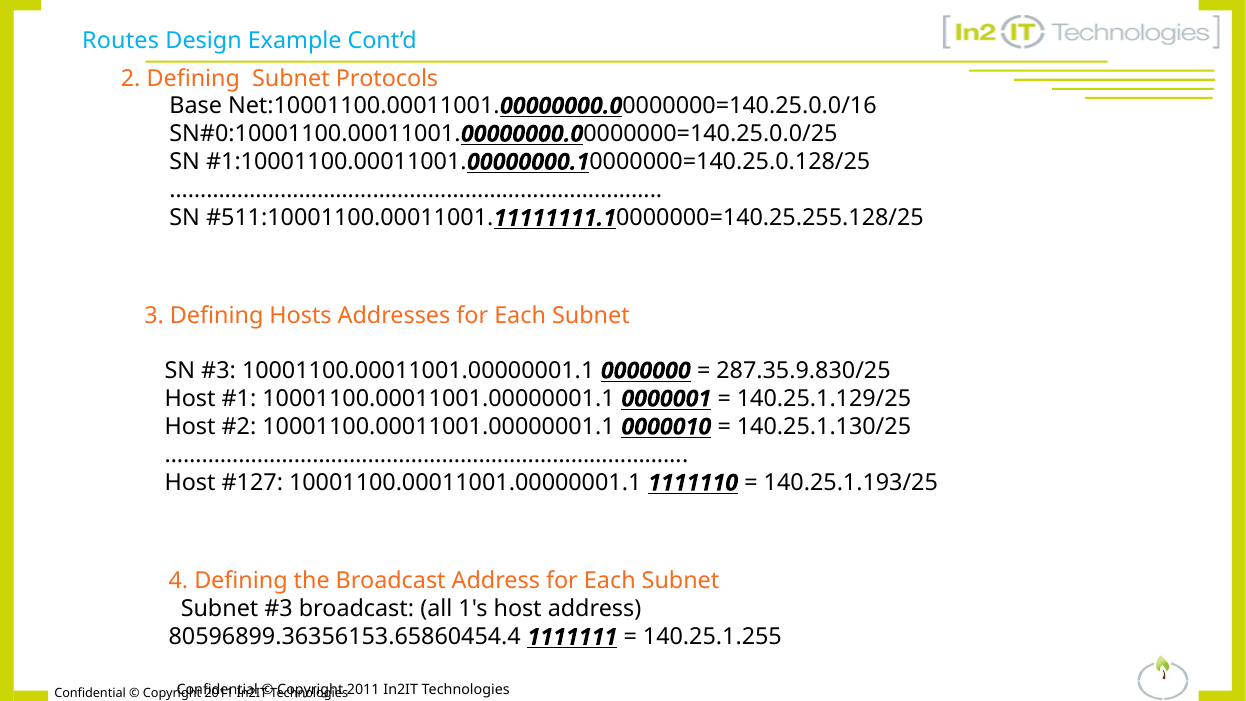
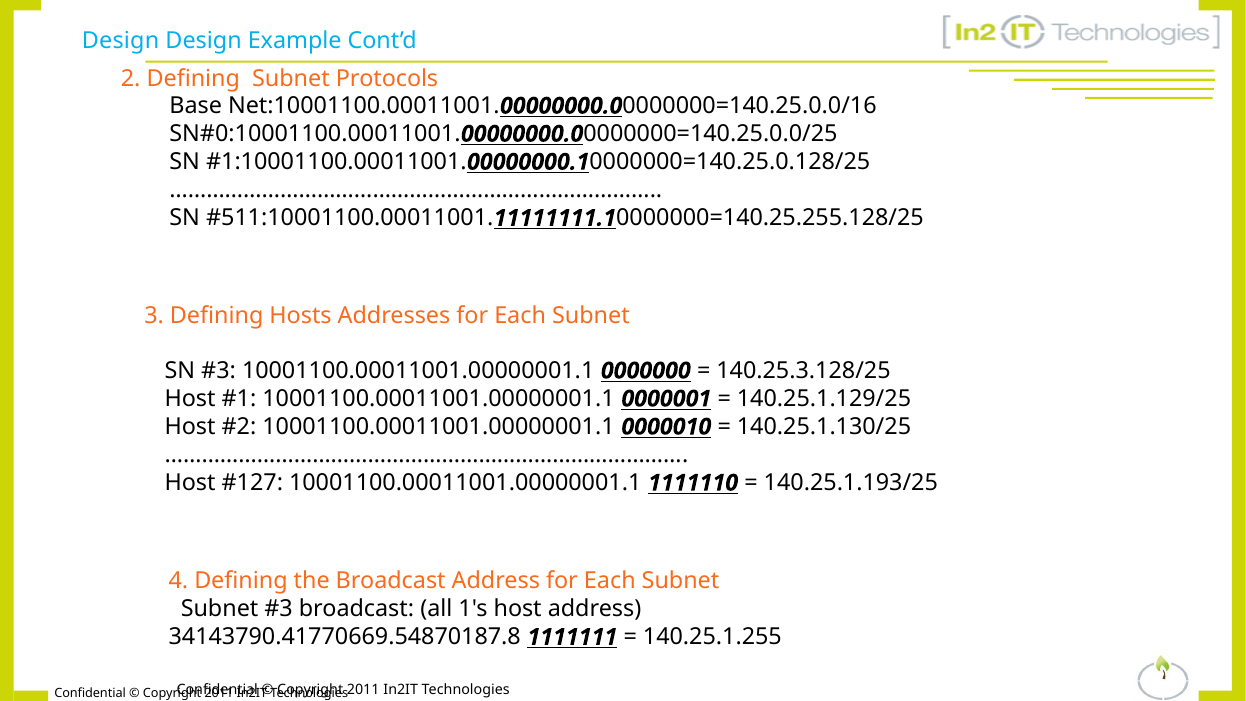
Routes: Routes -> Design (121, 41)
287.35.9.830/25: 287.35.9.830/25 -> 140.25.3.128/25 (803, 371)
80596899.36356153.65860454.4: 80596899.36356153.65860454.4 -> 34143790.41770669.54870187.8 (345, 637)
